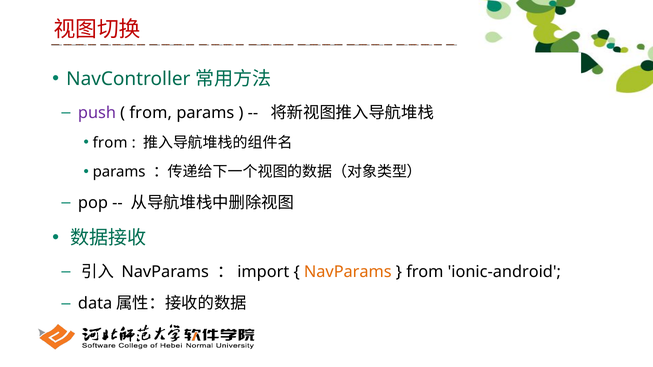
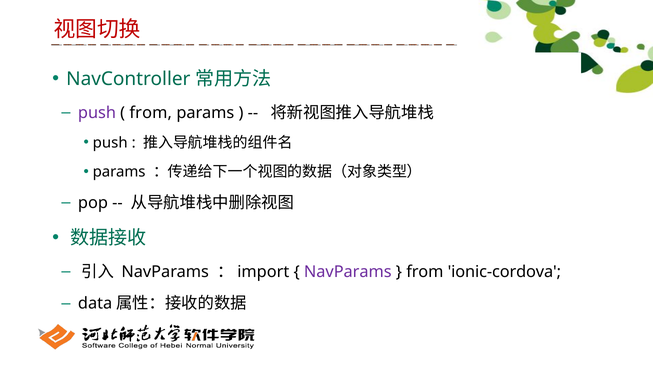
from: from -> push (110, 143)
NavParams colour: orange -> purple (348, 272)
ionic-android: ionic-android -> ionic-cordova (504, 272)
